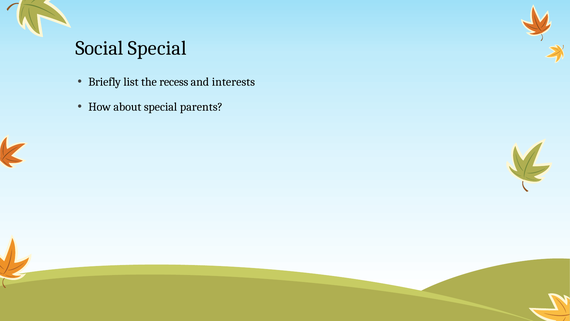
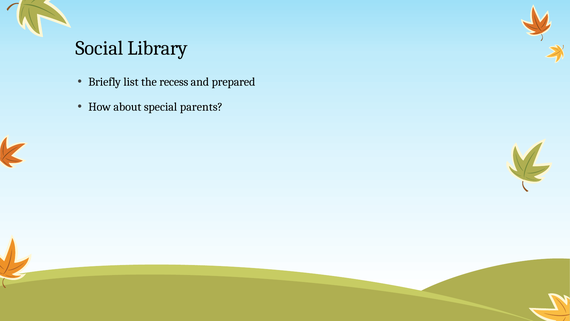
Social Special: Special -> Library (158, 48)
interests: interests -> prepared (233, 82)
